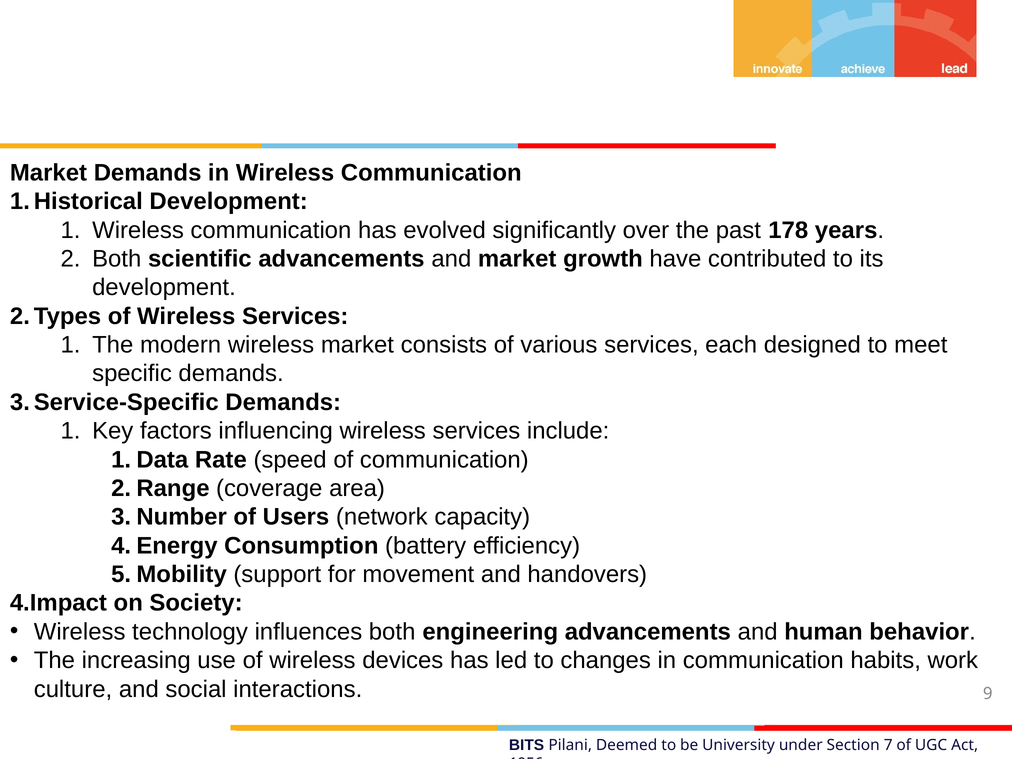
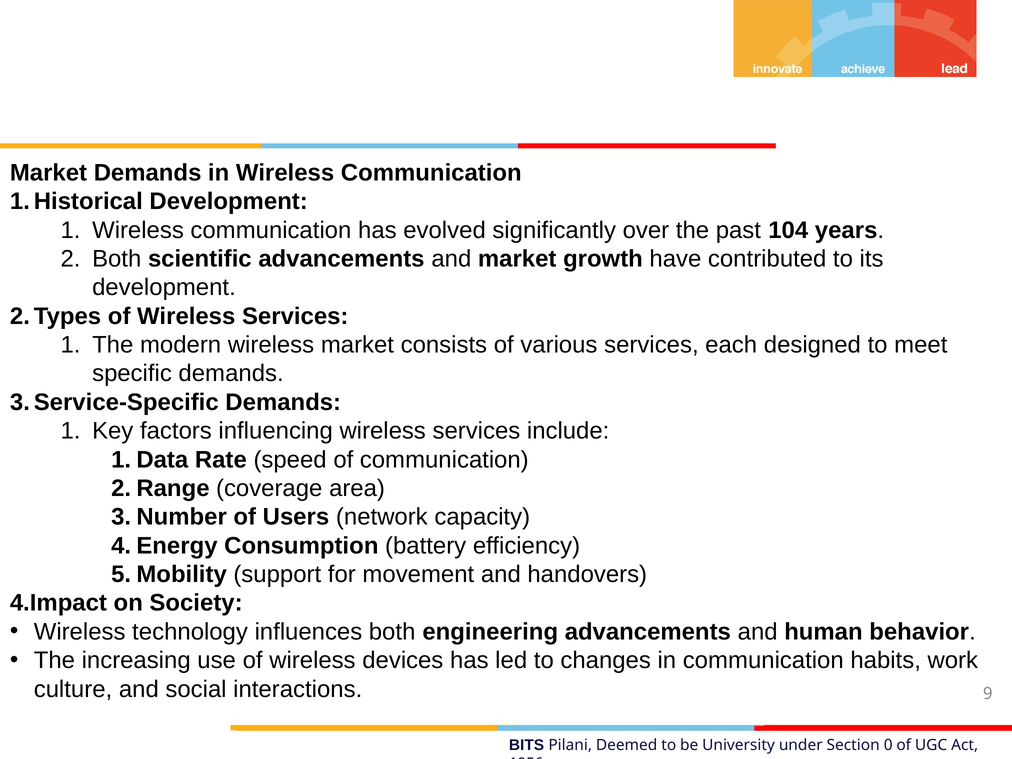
178: 178 -> 104 (788, 230)
7: 7 -> 0 (888, 745)
